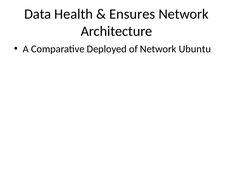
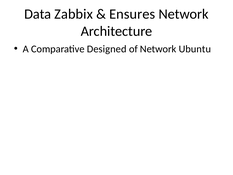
Health: Health -> Zabbix (74, 14)
Deployed: Deployed -> Designed (107, 49)
